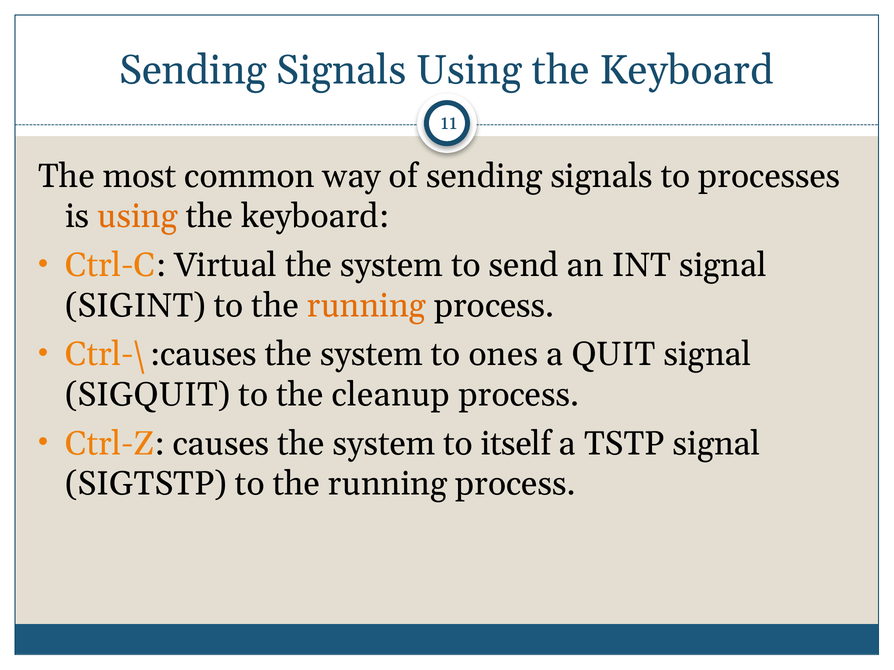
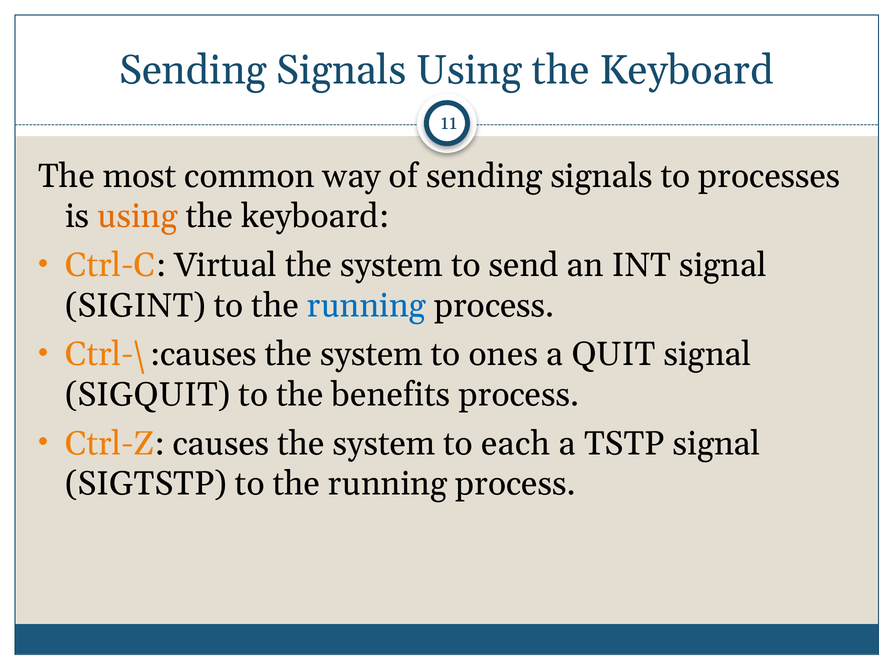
running colour: orange -> blue (366, 306)
cleanup: cleanup -> benefits (391, 395)
itself: itself -> each (516, 444)
